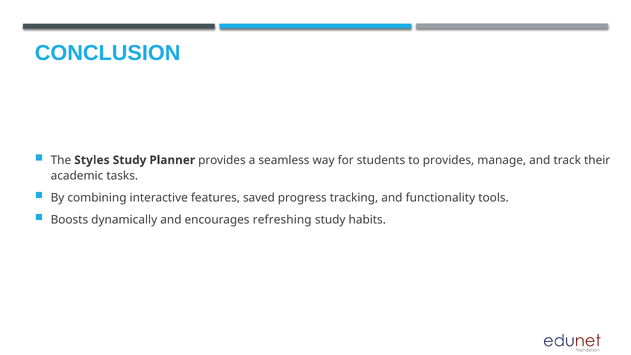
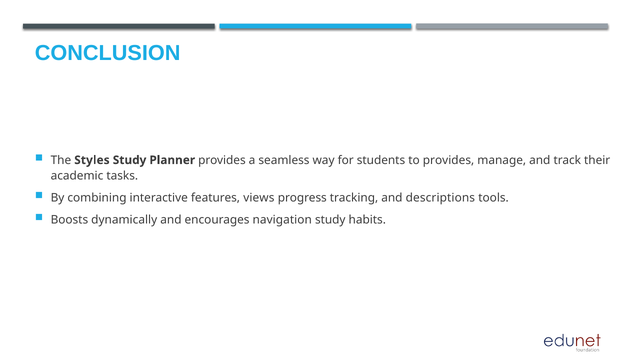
saved: saved -> views (259, 198)
functionality: functionality -> descriptions (440, 198)
refreshing: refreshing -> navigation (282, 220)
